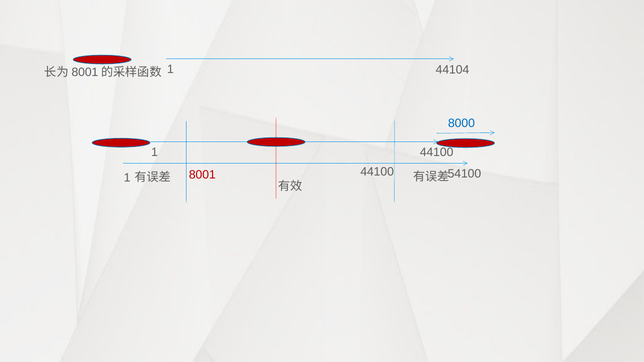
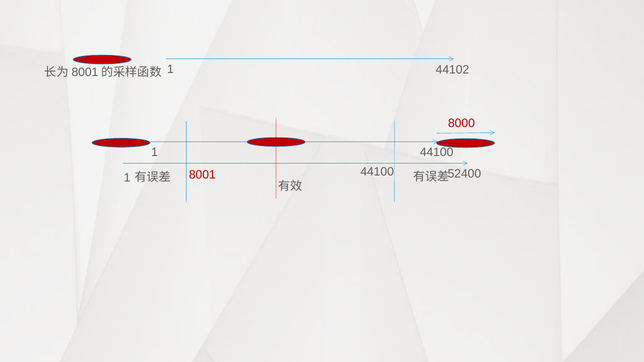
44104: 44104 -> 44102 (452, 70)
8000 colour: blue -> red (461, 124)
54100: 54100 -> 52400 (464, 174)
